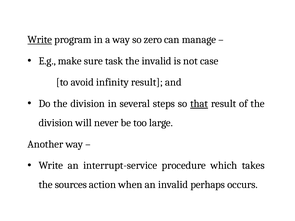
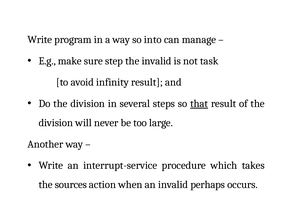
Write underline: present -> none (40, 40)
zero: zero -> into (153, 40)
task: task -> step (114, 61)
case: case -> task (209, 61)
